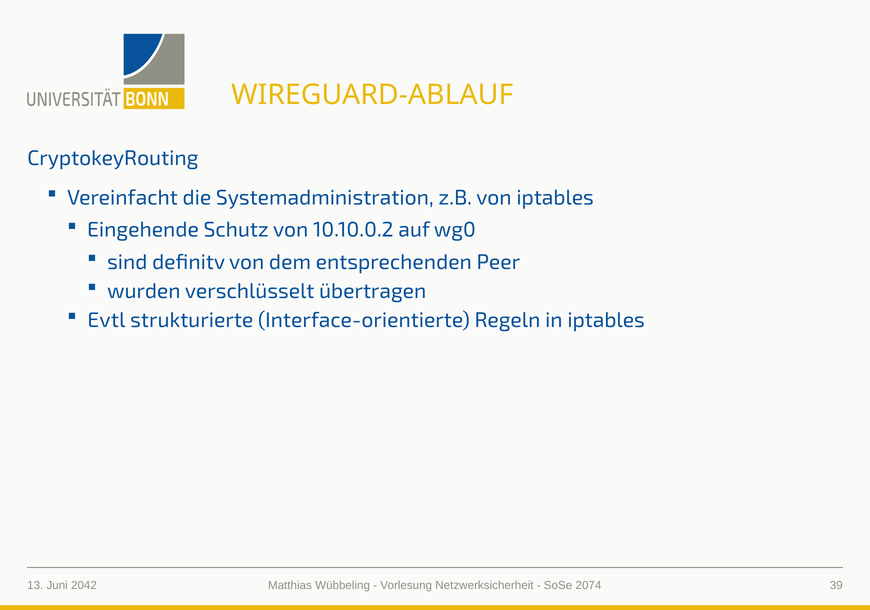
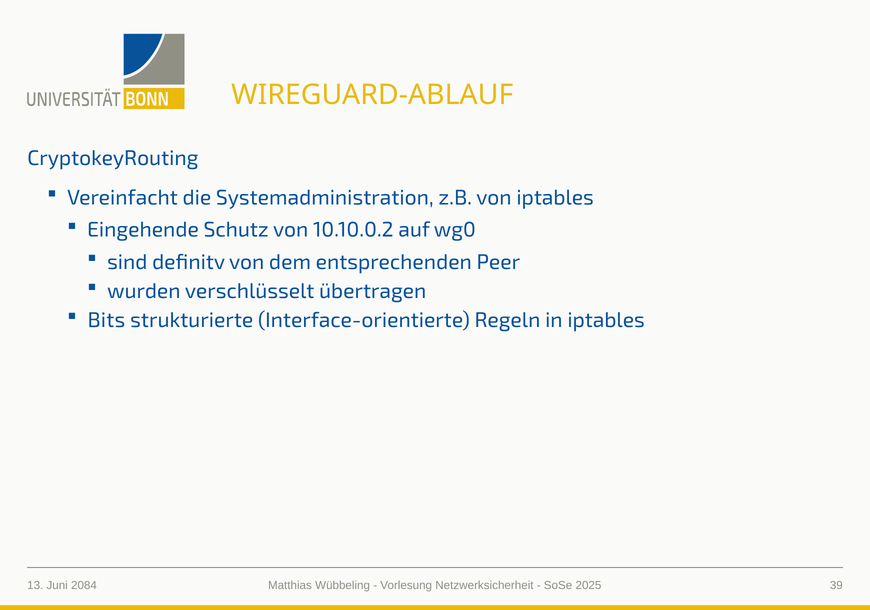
Evtl: Evtl -> Bits (106, 320)
2042: 2042 -> 2084 (84, 585)
2074: 2074 -> 2025 (588, 585)
